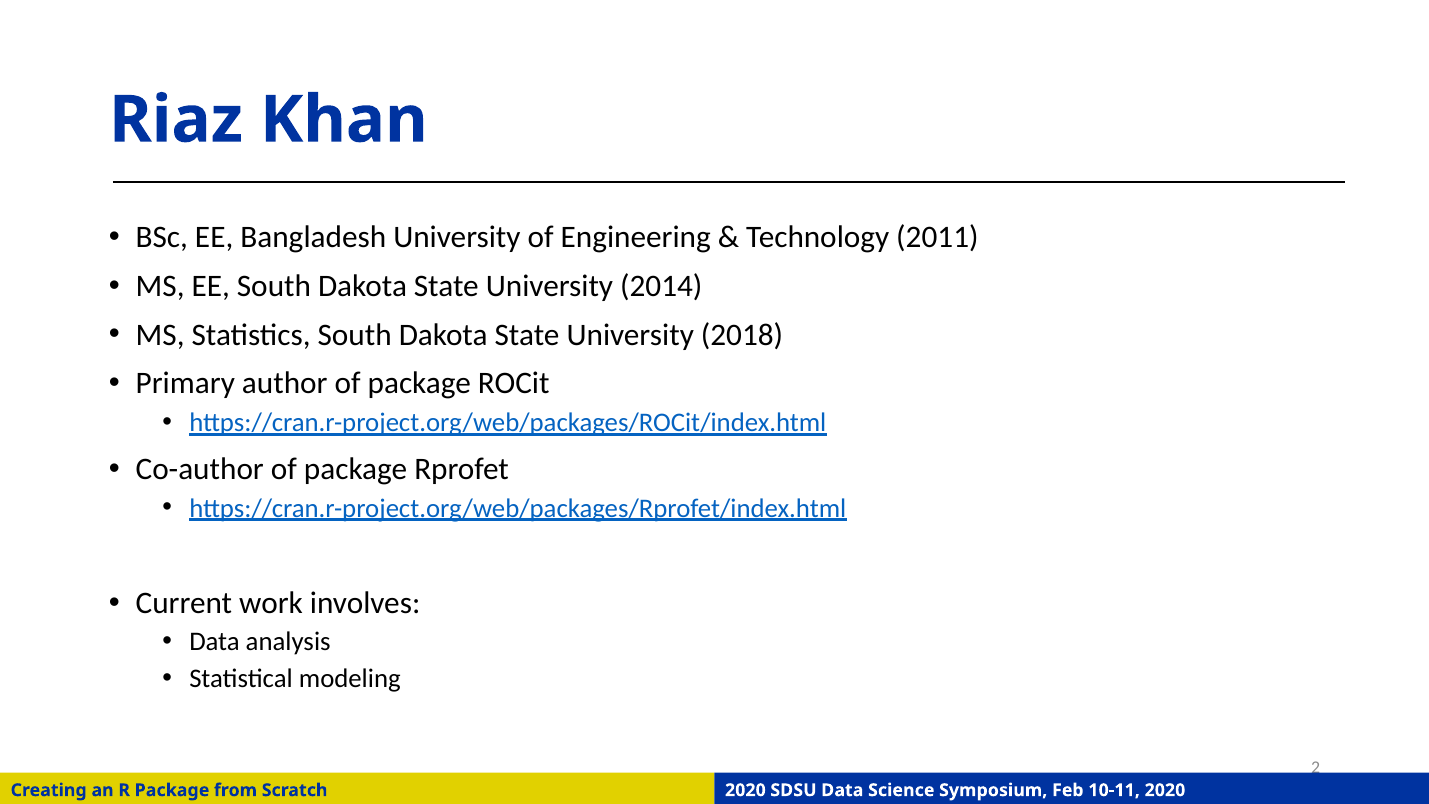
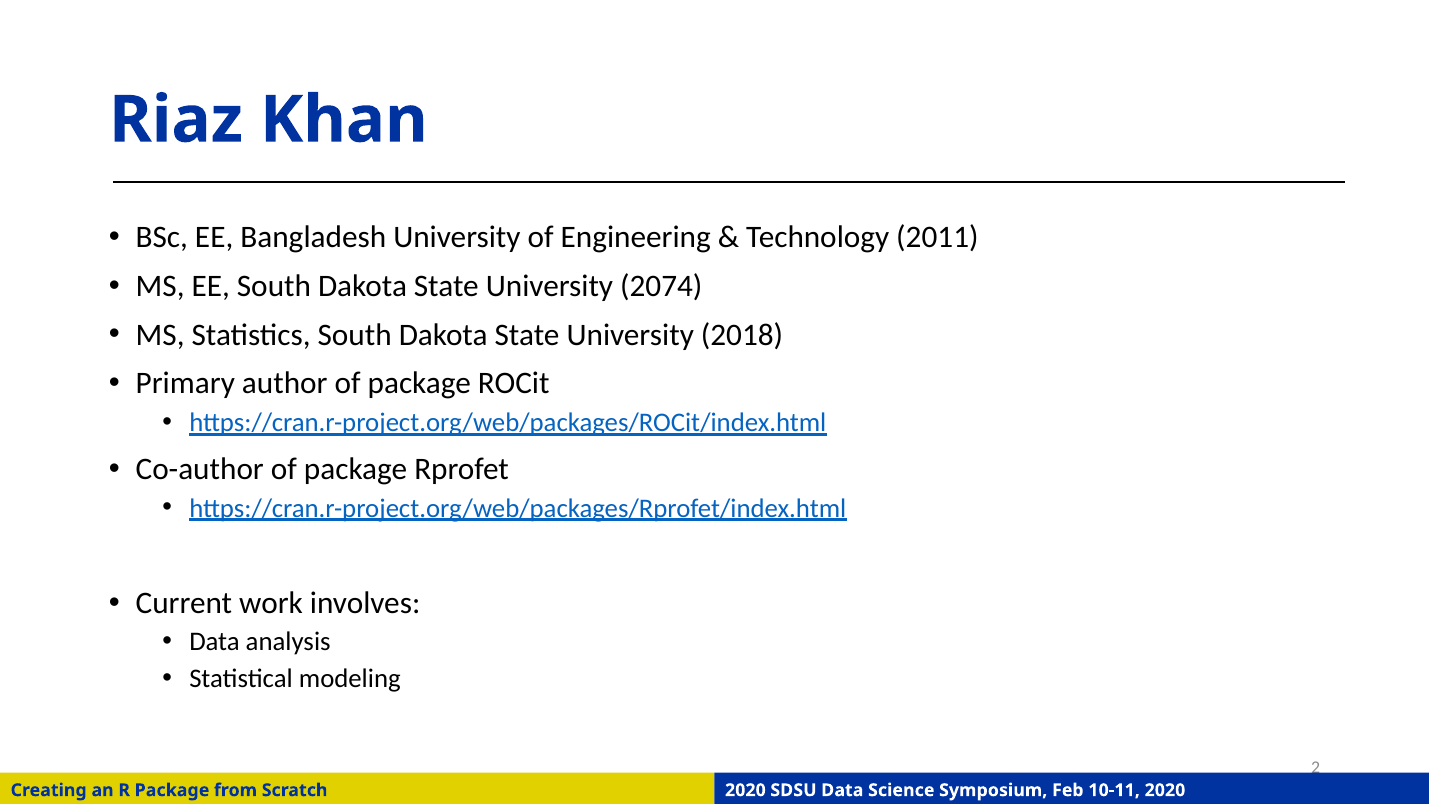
2014: 2014 -> 2074 (661, 286)
